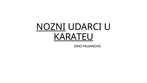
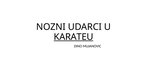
NOZNI underline: present -> none (51, 27)
